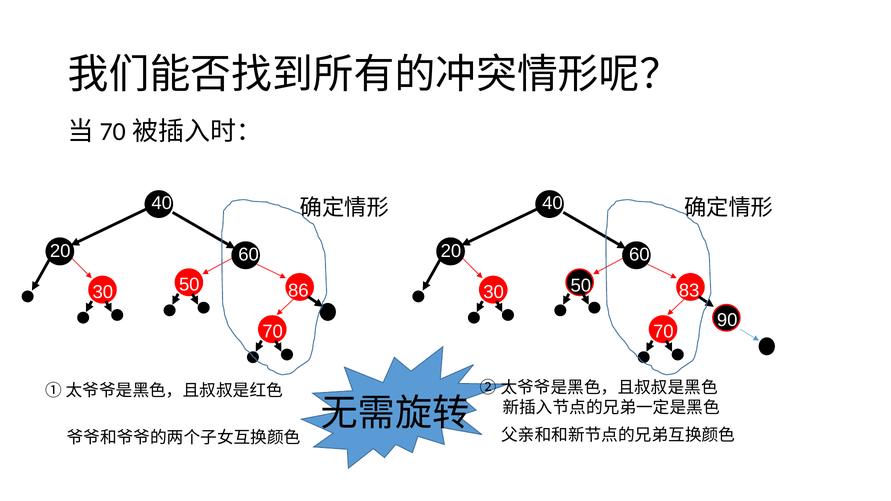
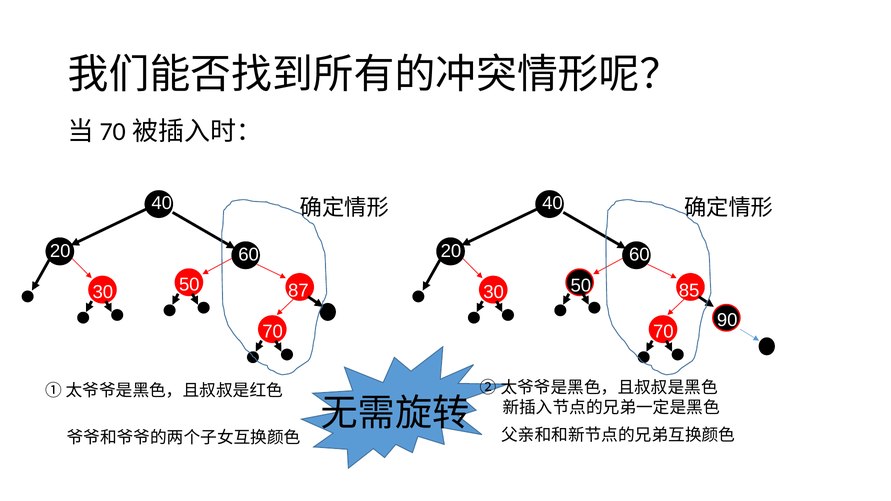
86: 86 -> 87 (298, 291)
83: 83 -> 85 (689, 291)
